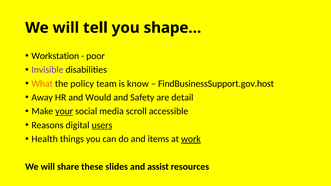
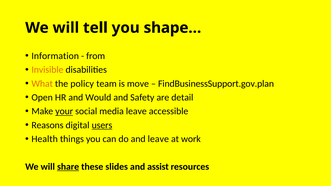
Workstation: Workstation -> Information (55, 56)
poor: poor -> from (96, 56)
Invisible colour: purple -> orange (47, 70)
know: know -> move (138, 84)
FindBusinessSupport.gov.host: FindBusinessSupport.gov.host -> FindBusinessSupport.gov.plan (216, 84)
Away: Away -> Open (42, 98)
media scroll: scroll -> leave (136, 111)
and items: items -> leave (158, 139)
work underline: present -> none (191, 139)
share underline: none -> present (68, 167)
